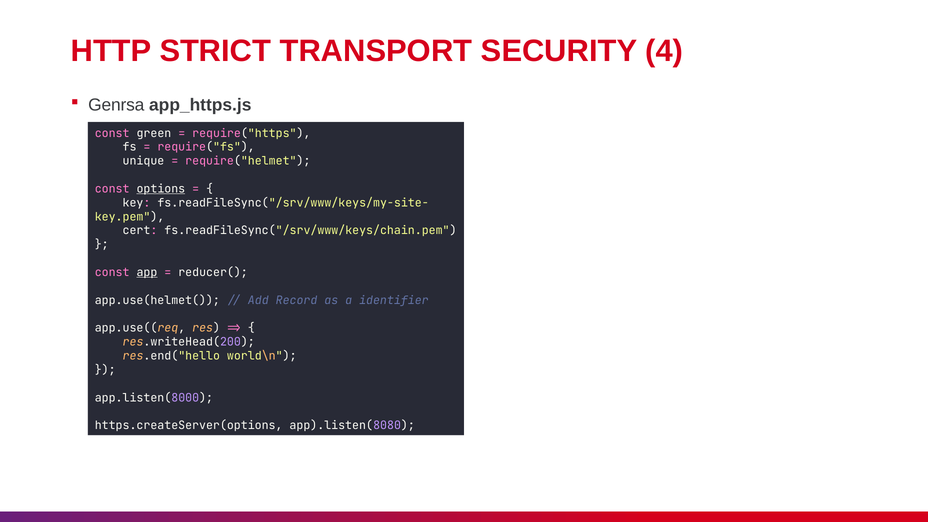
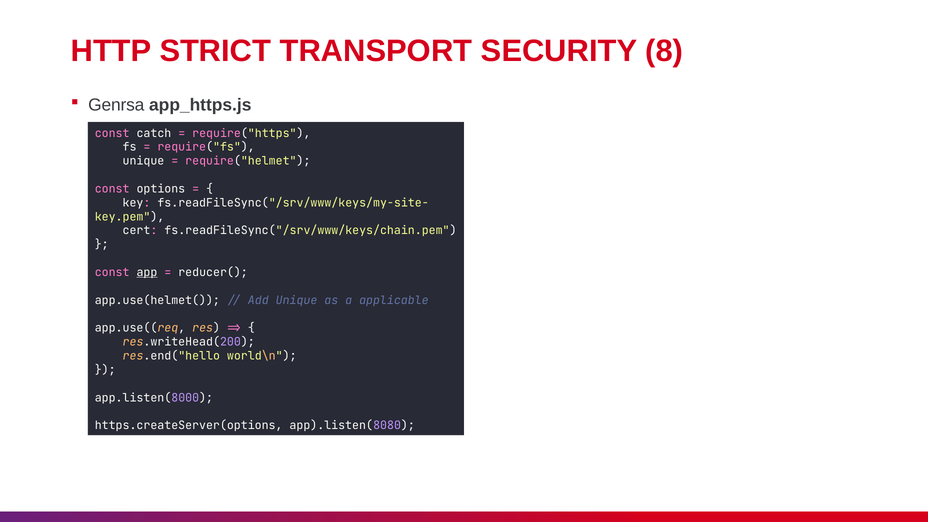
4: 4 -> 8 (664, 51)
green: green -> catch (154, 133)
options underline: present -> none (161, 189)
Add Record: Record -> Unique (297, 300)
identifier: identifier -> applicable (394, 300)
